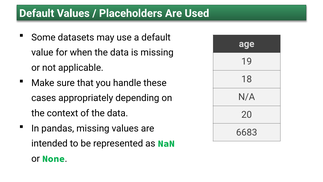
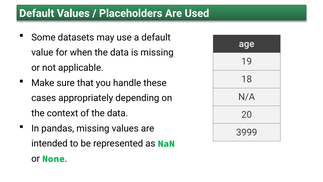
6683: 6683 -> 3999 (247, 132)
